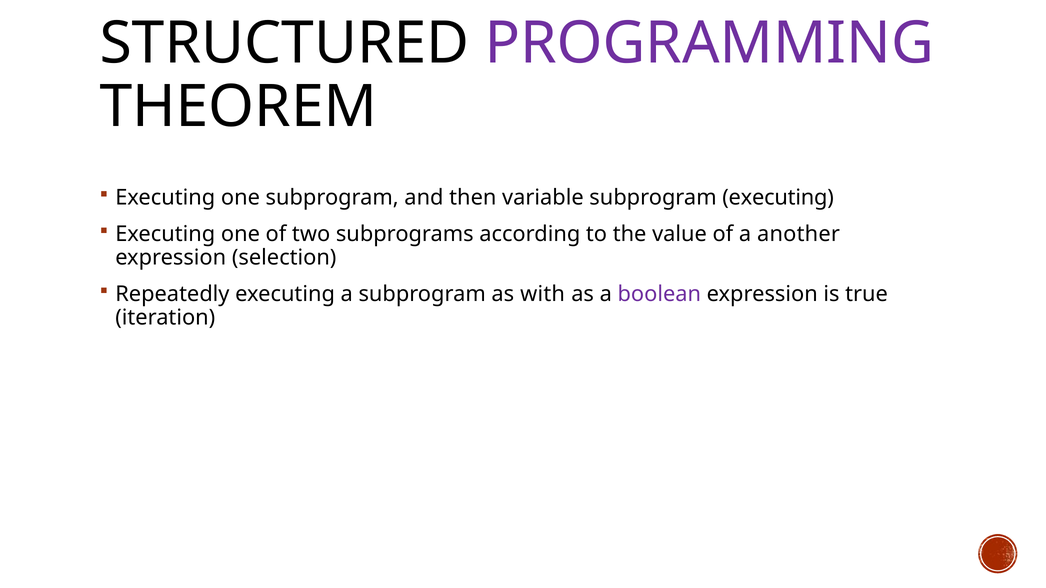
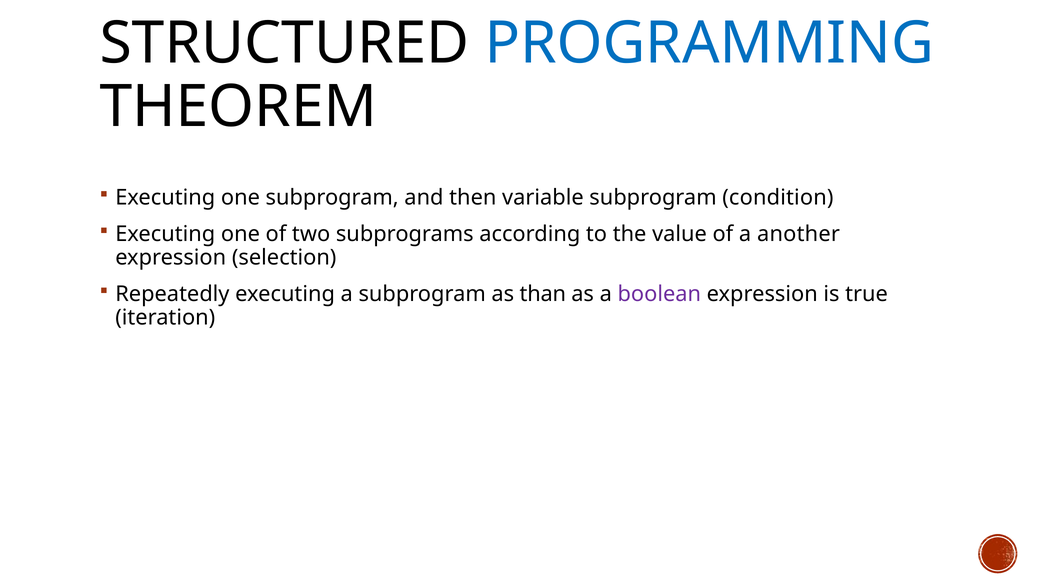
PROGRAMMING colour: purple -> blue (709, 43)
subprogram executing: executing -> condition (778, 198)
with: with -> than (543, 294)
